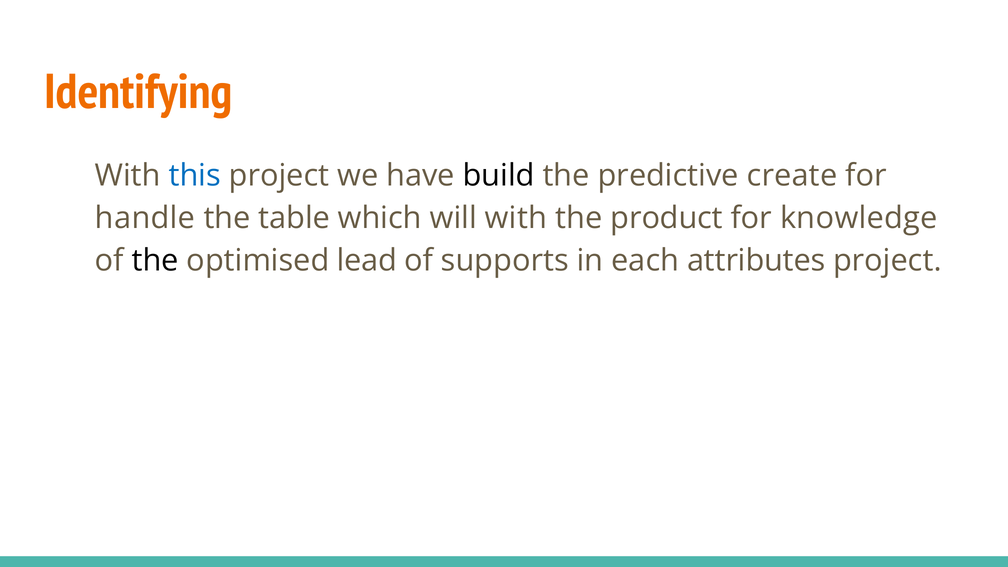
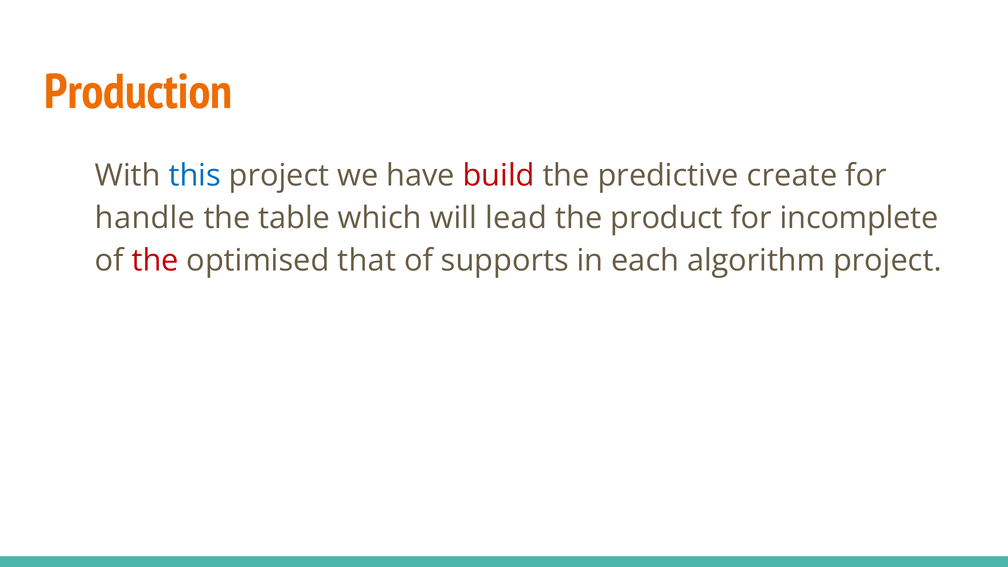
Identifying: Identifying -> Production (138, 92)
build colour: black -> red (499, 176)
will with: with -> lead (516, 218)
knowledge: knowledge -> incomplete (859, 218)
the colour: black -> red (155, 261)
lead: lead -> that (367, 261)
attributes: attributes -> algorithm (756, 261)
